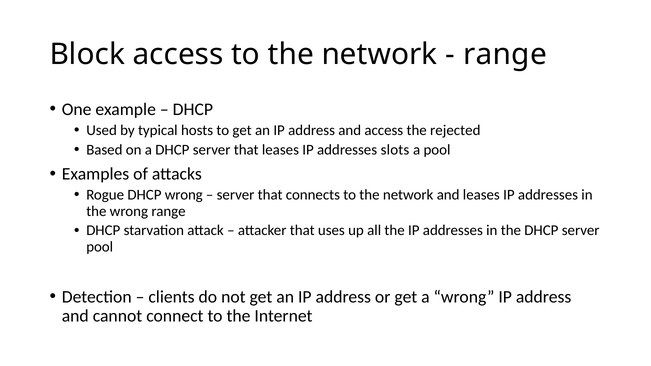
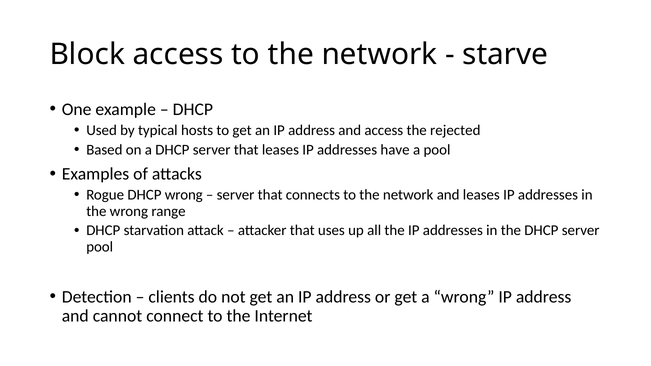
range: range -> starve (505, 55)
slots: slots -> have (395, 150)
